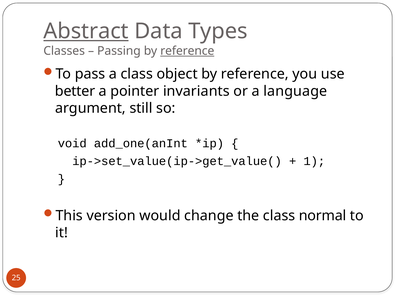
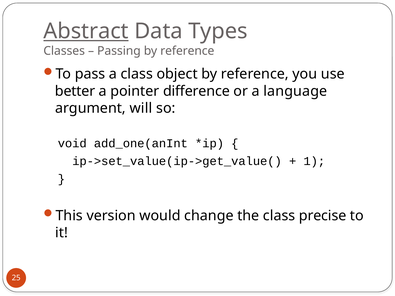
reference underline: present -> none (187, 51)
invariants: invariants -> difference (196, 91)
still: still -> will (141, 108)
normal: normal -> precise (323, 216)
